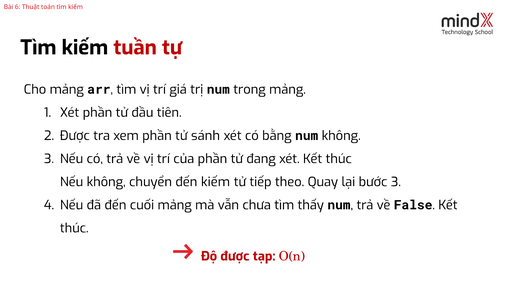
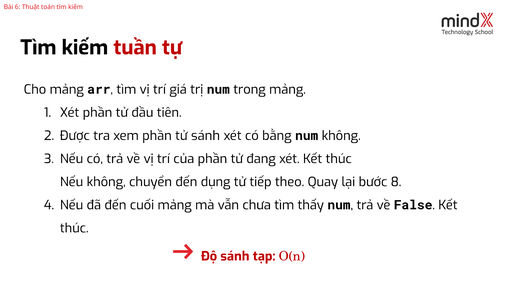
đến kiếm: kiếm -> dụng (216, 182)
bước 3: 3 -> 8 (396, 182)
Độ được: được -> sánh (235, 256)
